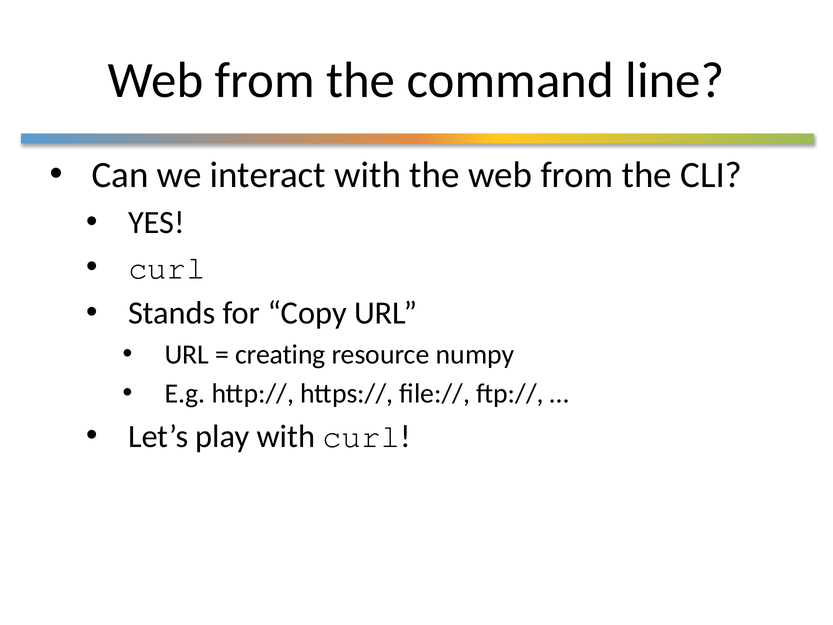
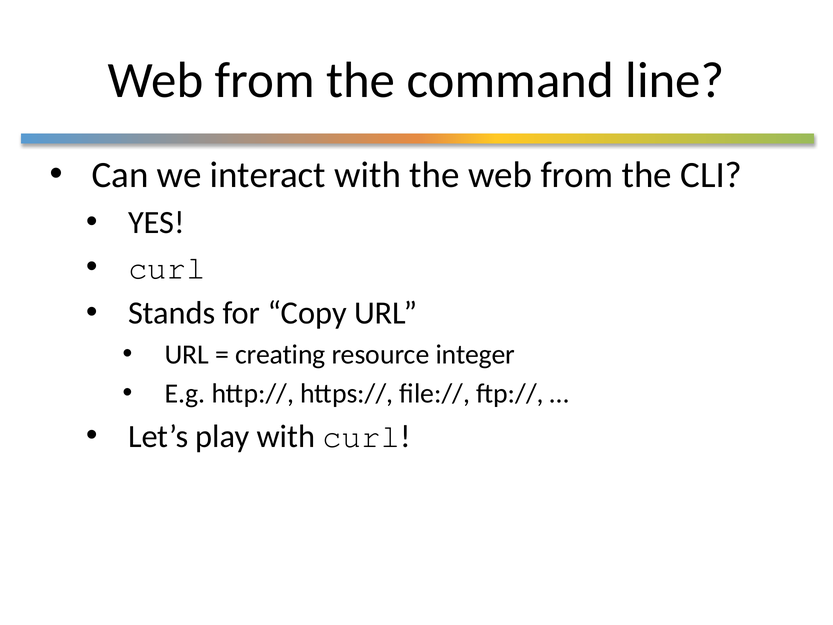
numpy: numpy -> integer (475, 354)
